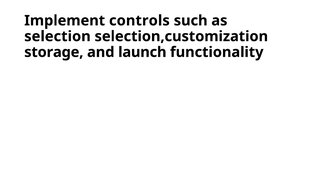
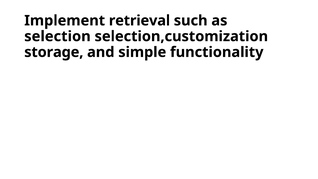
controls: controls -> retrieval (140, 21)
launch: launch -> simple (142, 52)
